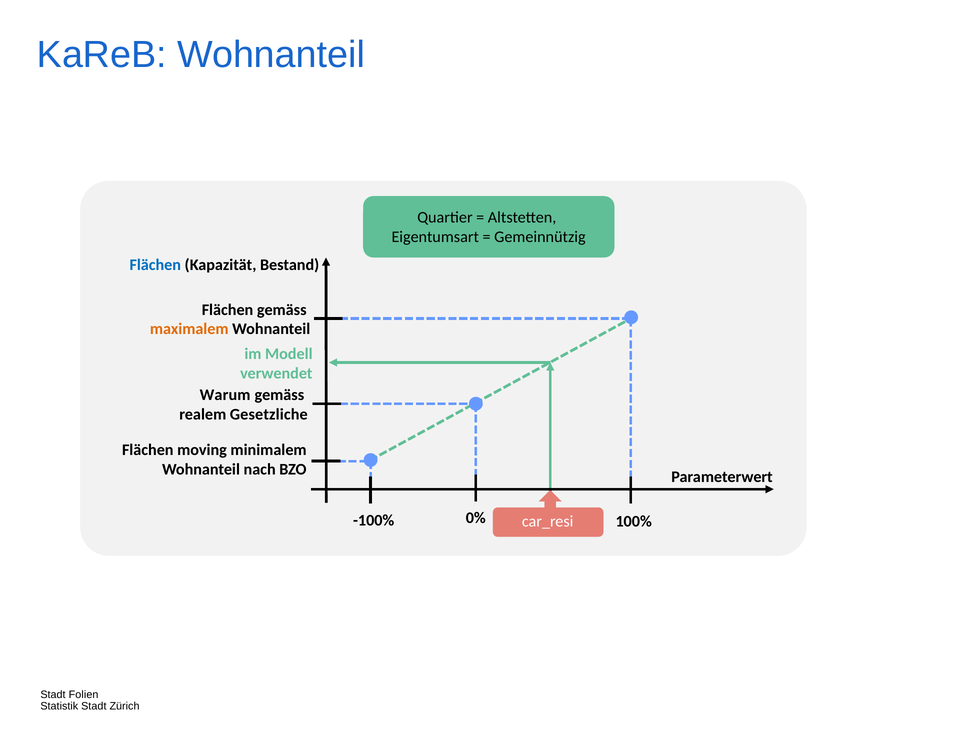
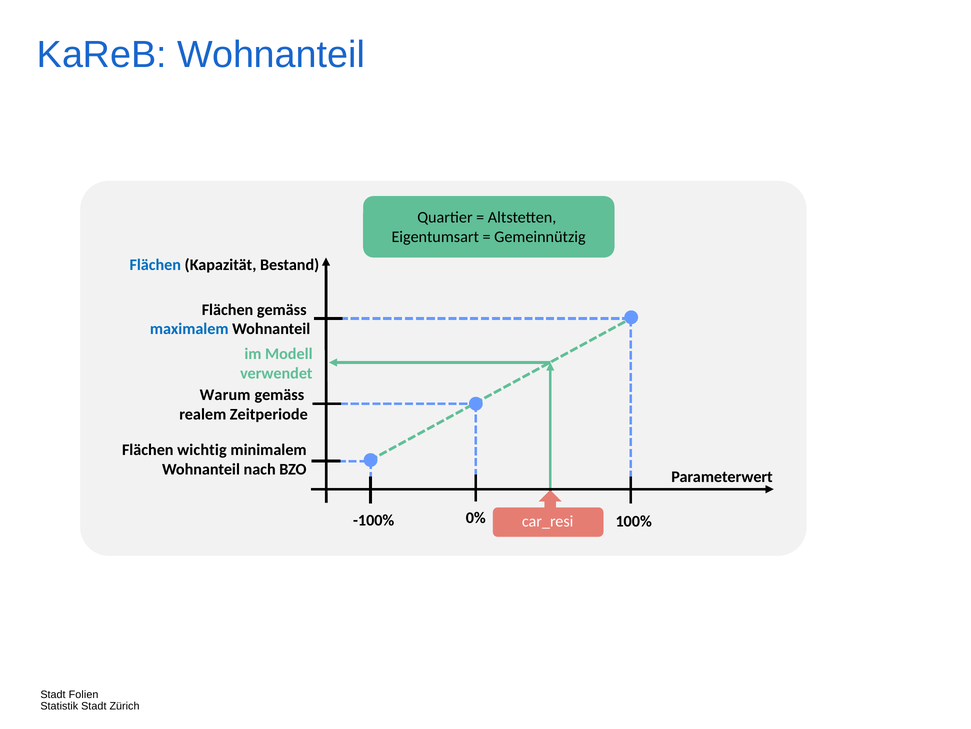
maximalem colour: orange -> blue (189, 329)
Gesetzliche: Gesetzliche -> Zeitperiode (269, 414)
moving: moving -> wichtig (202, 449)
